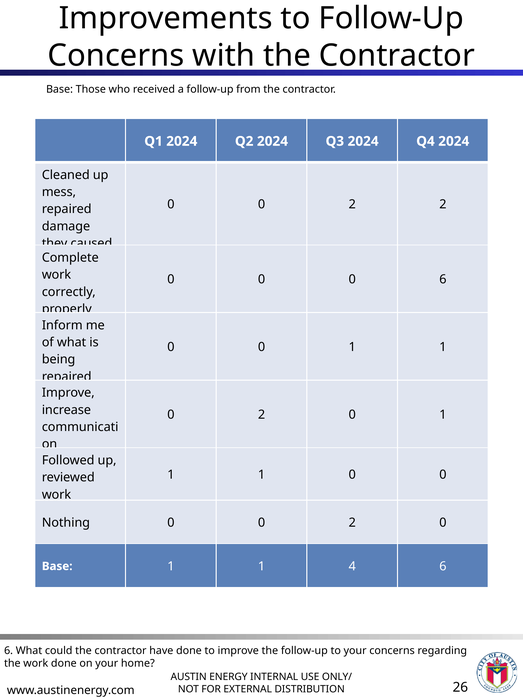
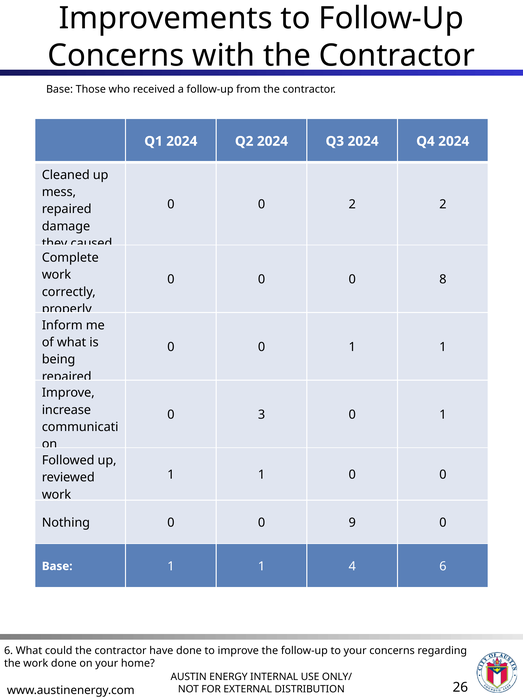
0 6: 6 -> 8 (443, 279)
2: 2 -> 3 (262, 414)
Nothing 0 0 2: 2 -> 9 (352, 522)
